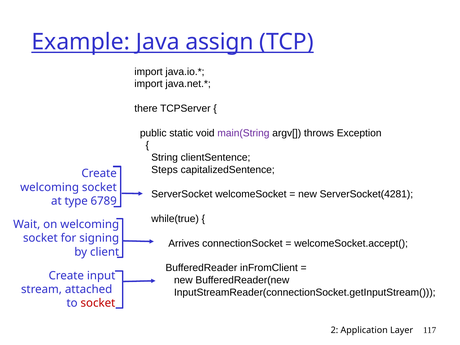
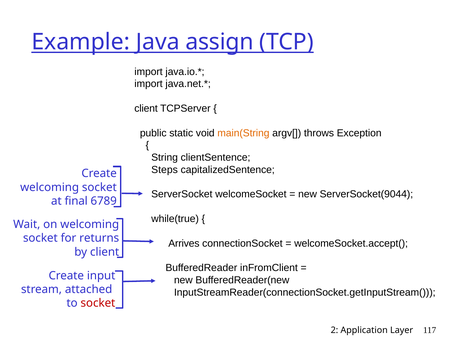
there: there -> client (146, 108)
main(String colour: purple -> orange (243, 133)
ServerSocket(4281: ServerSocket(4281 -> ServerSocket(9044 (366, 194)
type: type -> final (76, 201)
signing: signing -> returns (99, 238)
